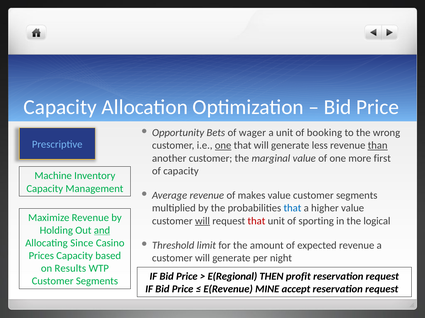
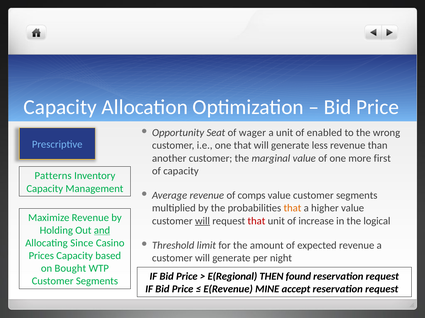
Bets: Bets -> Seat (216, 133)
booking: booking -> enabled (324, 133)
one underline: present -> none (223, 146)
than underline: present -> none (378, 146)
Machine: Machine -> Patterns (53, 176)
makes: makes -> comps (252, 196)
that colour: blue -> orange (292, 209)
sporting: sporting -> increase (316, 221)
Results: Results -> Bought (70, 269)
profit: profit -> found (298, 277)
